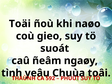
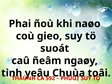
Toäi: Toäi -> Phai (20, 24)
